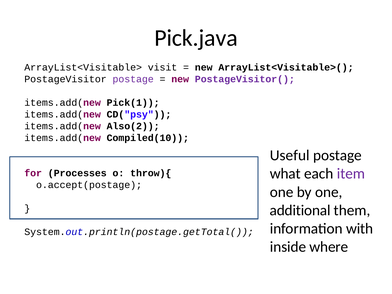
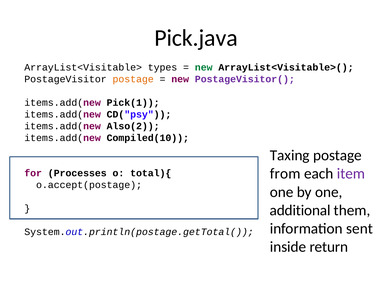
visit: visit -> types (163, 67)
new colour: black -> green (204, 67)
postage colour: purple -> orange (133, 79)
Useful: Useful -> Taxing (290, 155)
what: what -> from (285, 174)
throw){: throw){ -> total){ (151, 173)
with: with -> sent (360, 229)
where: where -> return (329, 247)
